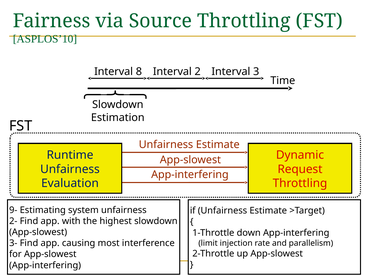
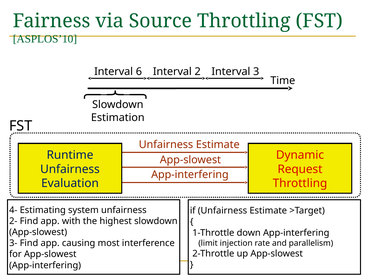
8: 8 -> 6 (139, 72)
9-: 9- -> 4- (13, 210)
